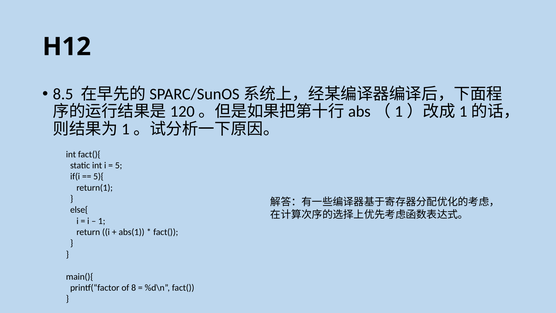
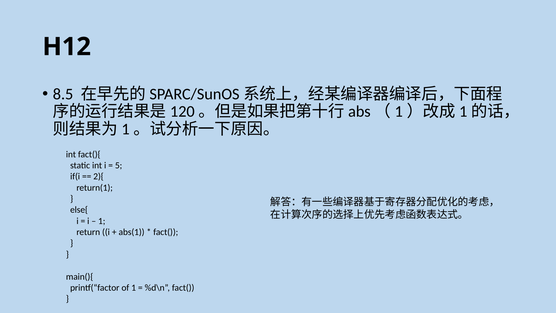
5){: 5){ -> 2){ (99, 176)
of 8: 8 -> 1 (134, 288)
